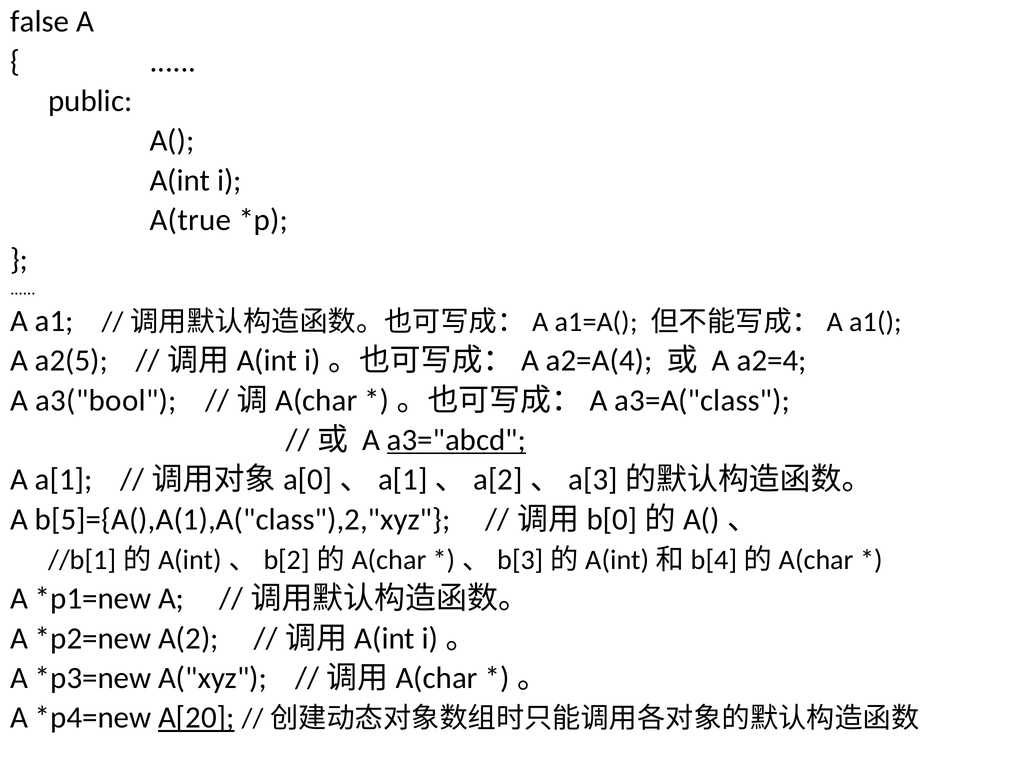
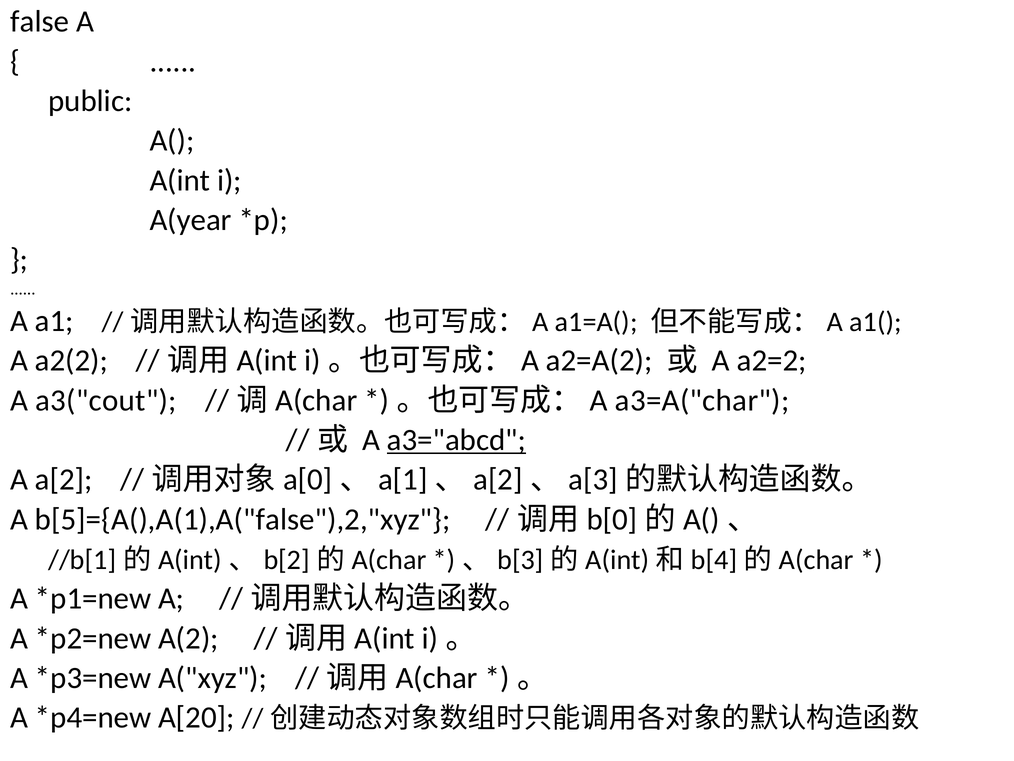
A(true: A(true -> A(year (191, 220)
a2(5: a2(5 -> a2(2 (71, 360)
a2=A(4: a2=A(4 -> a2=A(2 (599, 360)
a2=4: a2=4 -> a2=2 (772, 360)
a3("bool: a3("bool -> a3("cout (106, 400)
a3=A("class: a3=A("class -> a3=A("char (702, 400)
a[1: a[1 -> a[2 (64, 479)
b[5]={A(),A(1),A("class"),2,"xyz: b[5]={A(),A(1),A("class"),2,"xyz -> b[5]={A(),A(1),A("false"),2,"xyz (243, 519)
A[20 underline: present -> none (196, 717)
